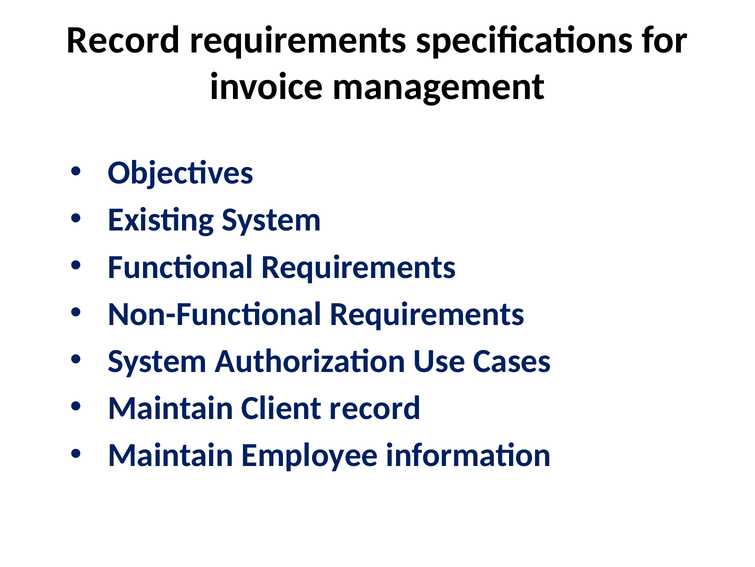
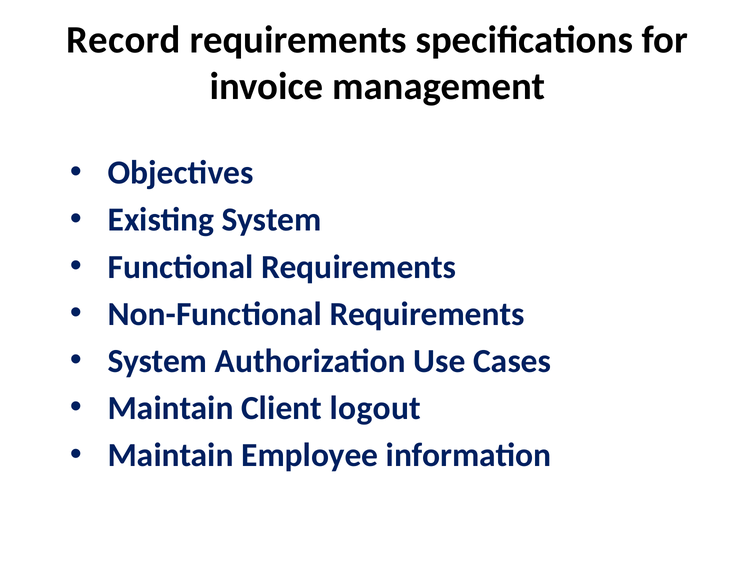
Client record: record -> logout (375, 408)
